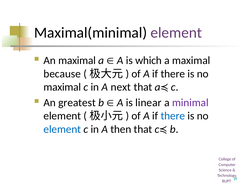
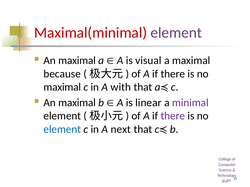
Maximal(minimal colour: black -> red (91, 33)
which: which -> visual (148, 61)
next: next -> with (121, 87)
greatest: greatest -> maximal (77, 103)
there colour: blue -> purple (173, 116)
then: then -> next (121, 130)
